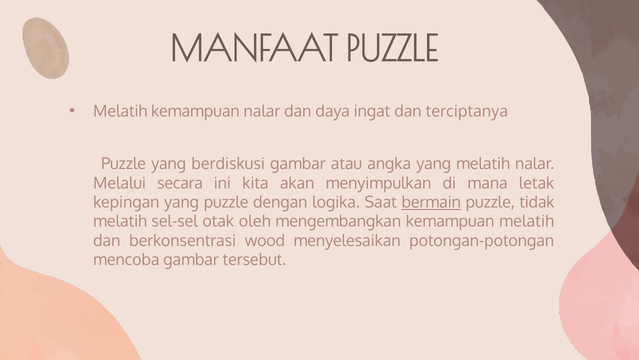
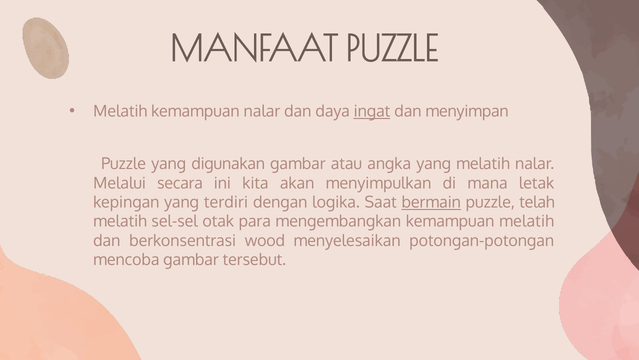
ingat underline: none -> present (372, 111)
terciptanya: terciptanya -> menyimpan (467, 111)
berdiskusi: berdiskusi -> digunakan (228, 164)
yang puzzle: puzzle -> terdiri (226, 202)
tidak: tidak -> telah (537, 202)
oleh: oleh -> para (255, 221)
